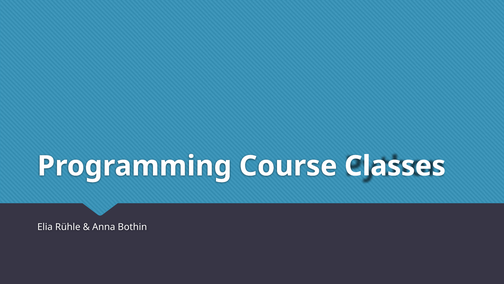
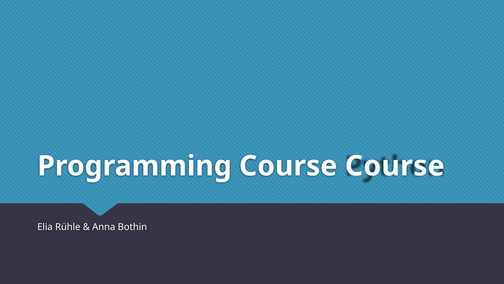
Course Classes: Classes -> Course (395, 166)
